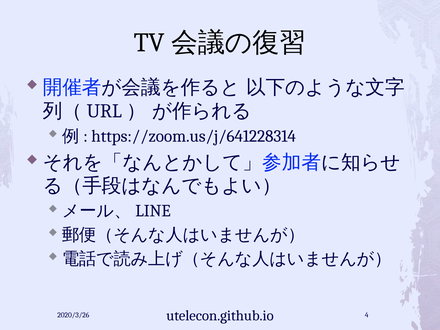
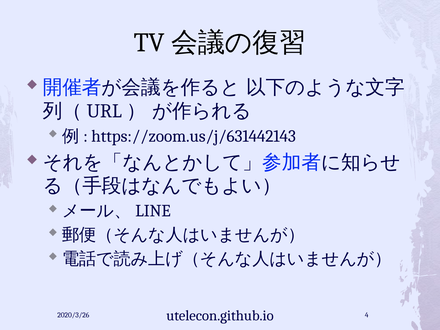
https://zoom.us/j/641228314: https://zoom.us/j/641228314 -> https://zoom.us/j/631442143 (194, 136)
